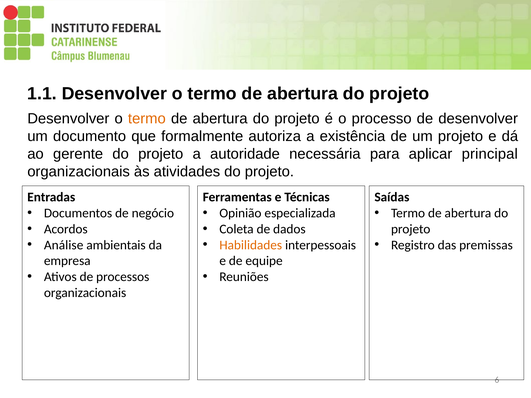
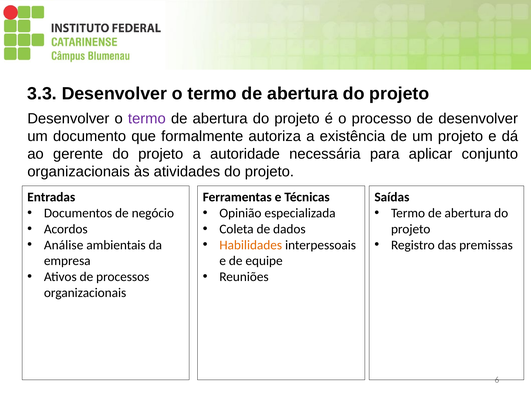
1.1: 1.1 -> 3.3 (42, 94)
termo colour: orange -> purple (147, 119)
principal: principal -> conjunto (490, 154)
